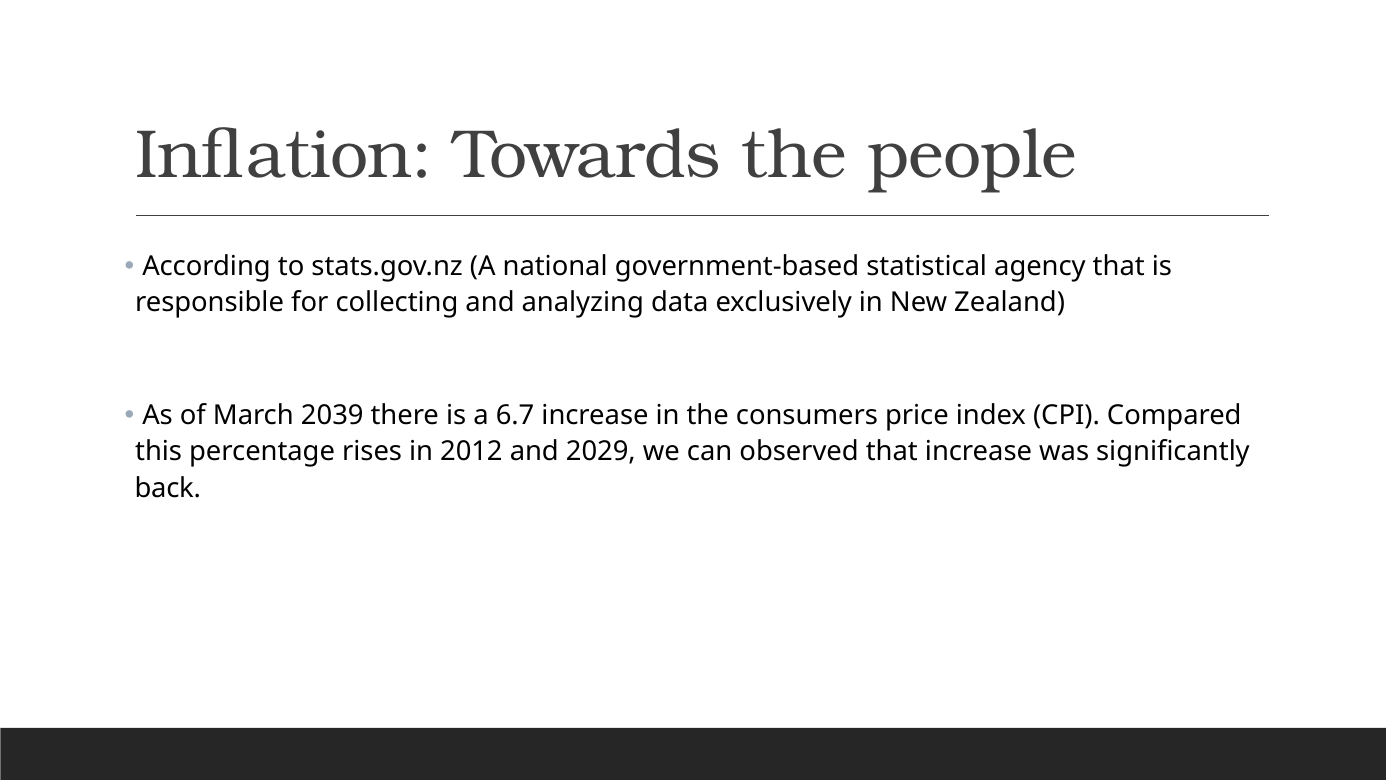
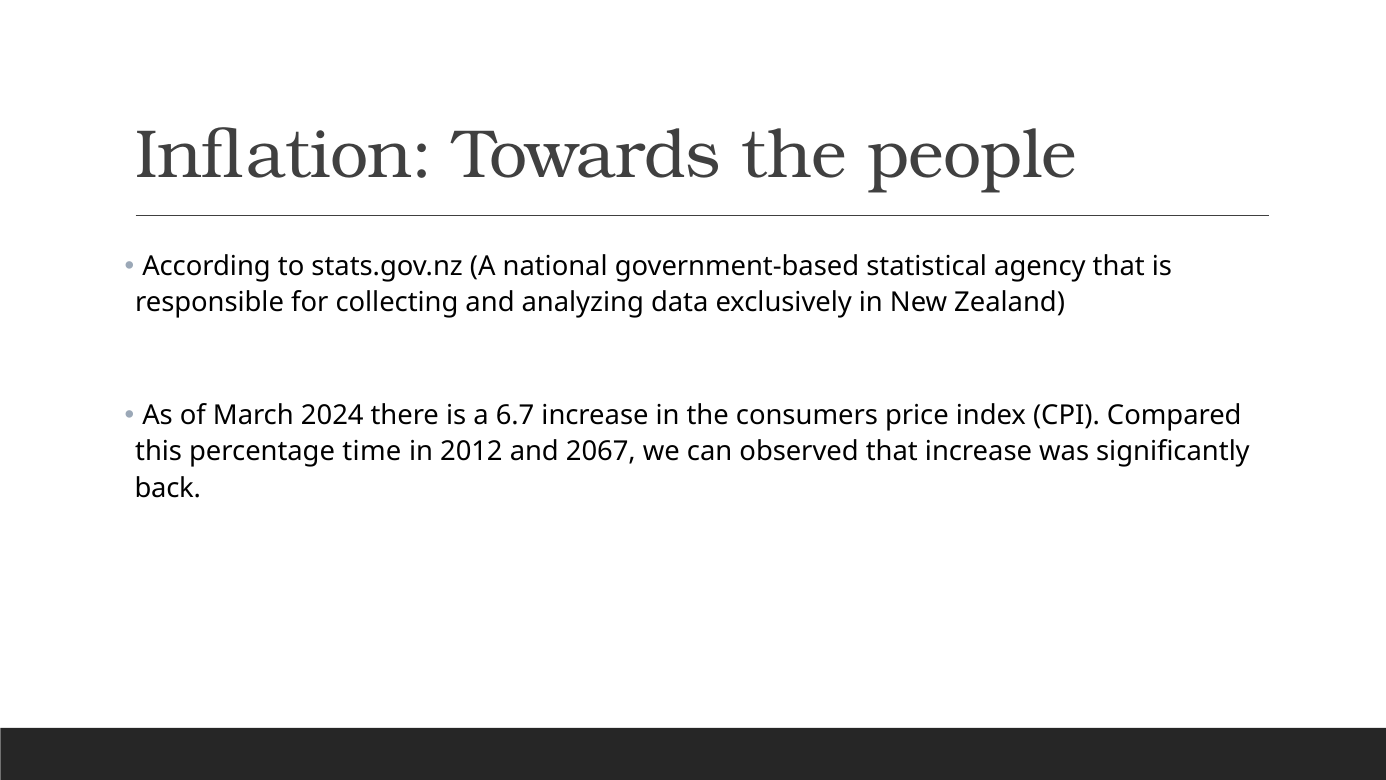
2039: 2039 -> 2024 (332, 415)
rises: rises -> time (372, 452)
2029: 2029 -> 2067 (601, 452)
